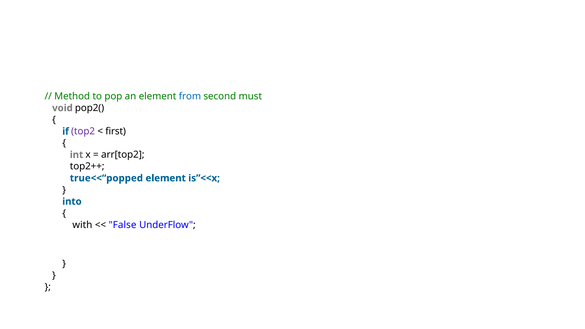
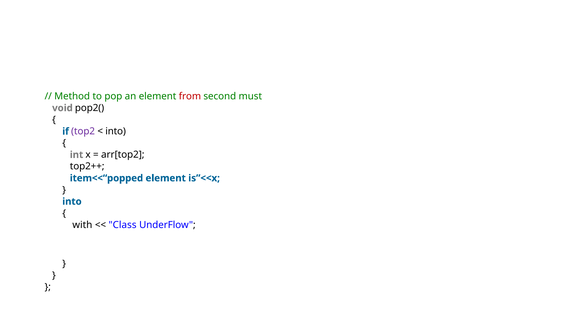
from colour: blue -> red (190, 96)
first: first -> into (116, 131)
true<<“popped: true<<“popped -> item<<“popped (106, 178)
False: False -> Class (123, 225)
